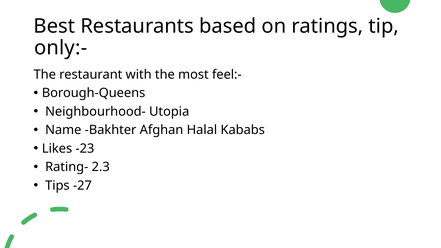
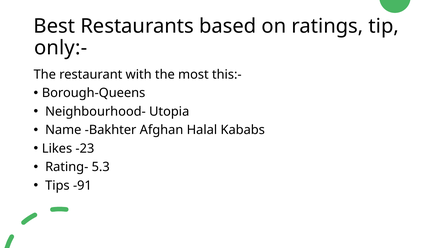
feel:-: feel:- -> this:- (227, 75)
2.3: 2.3 -> 5.3 (101, 167)
-27: -27 -> -91 (82, 186)
